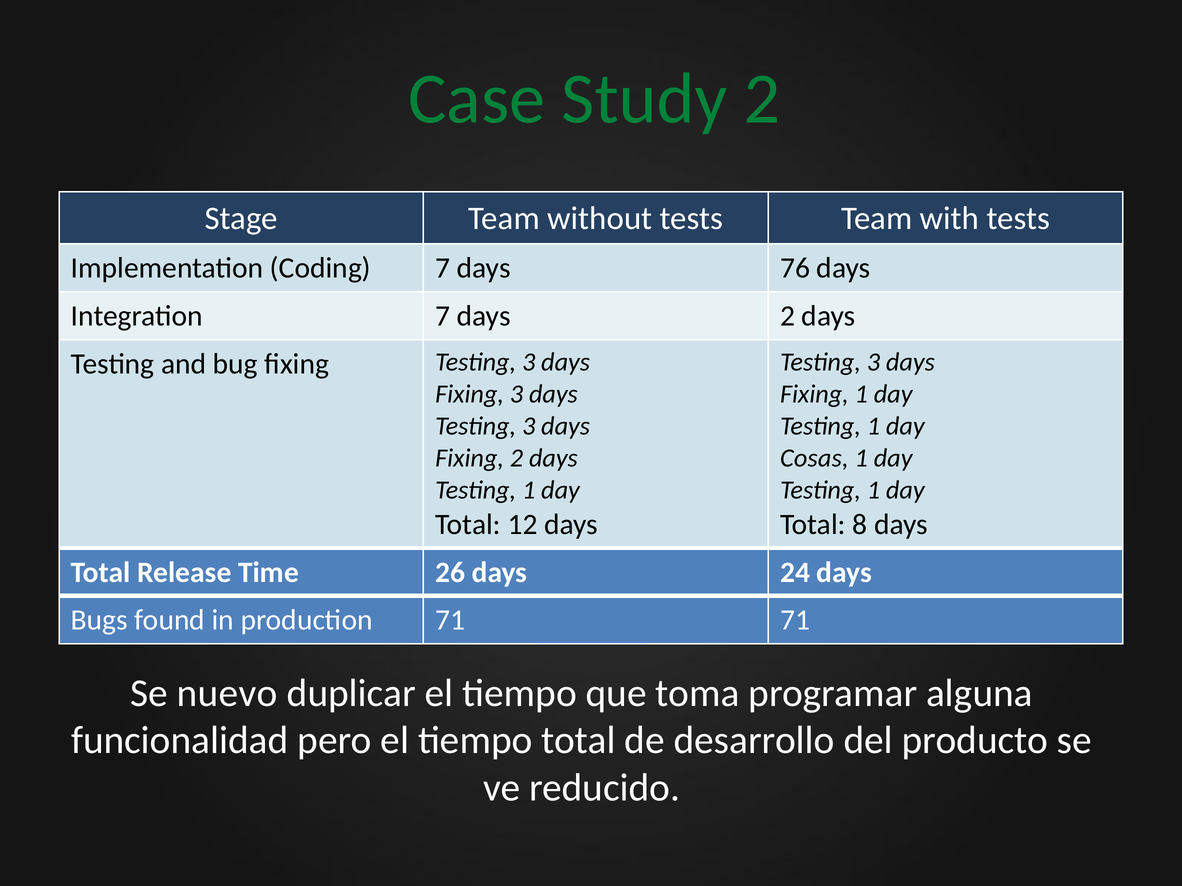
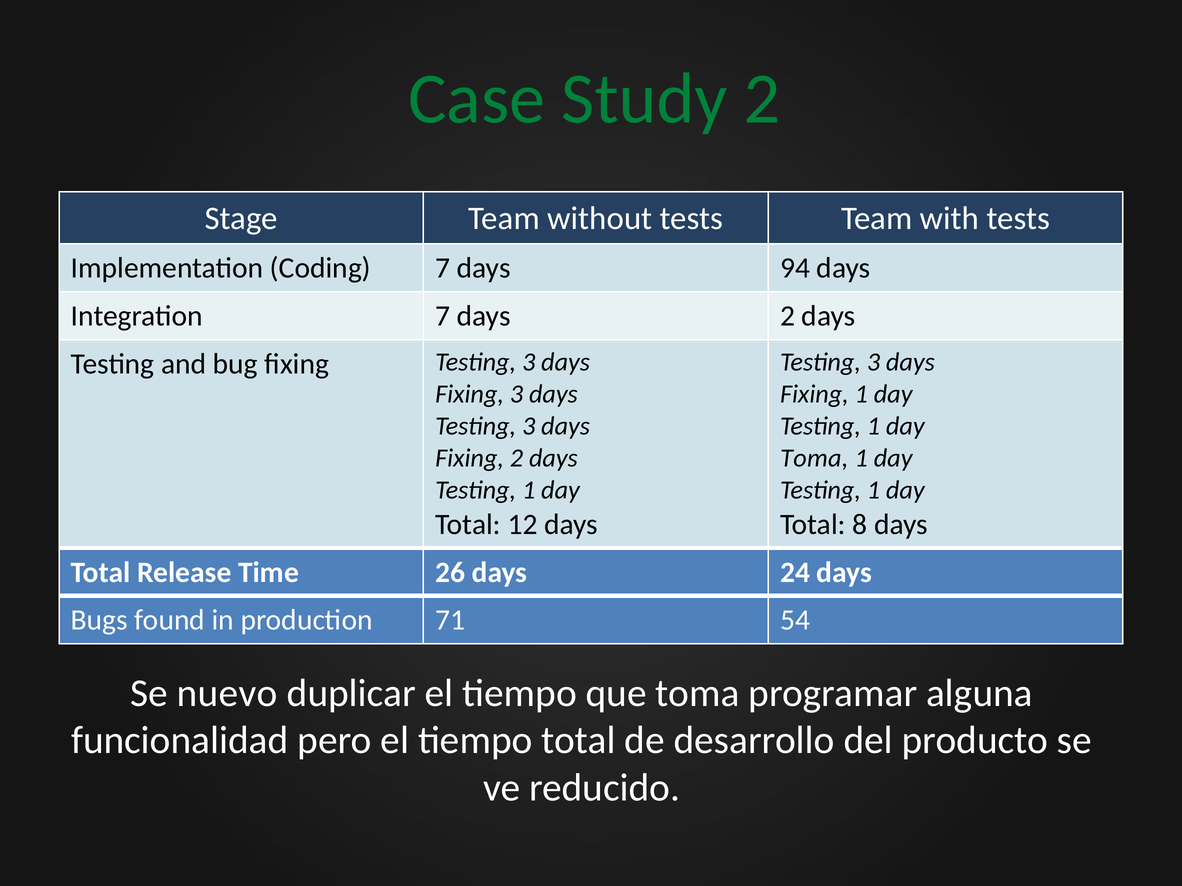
76: 76 -> 94 (795, 268)
Cosas: Cosas -> Toma (814, 458)
71 71: 71 -> 54 (795, 621)
